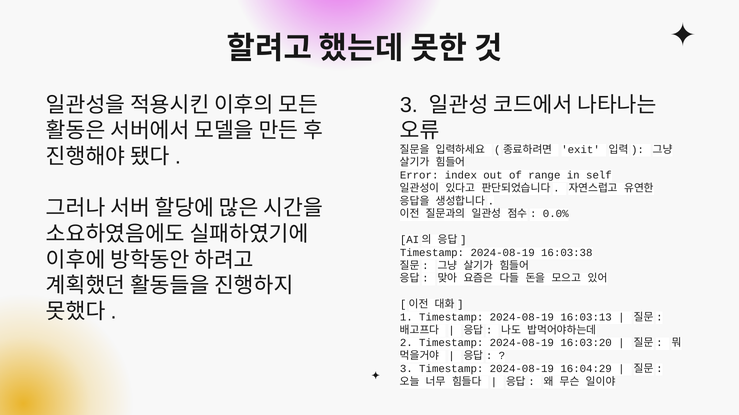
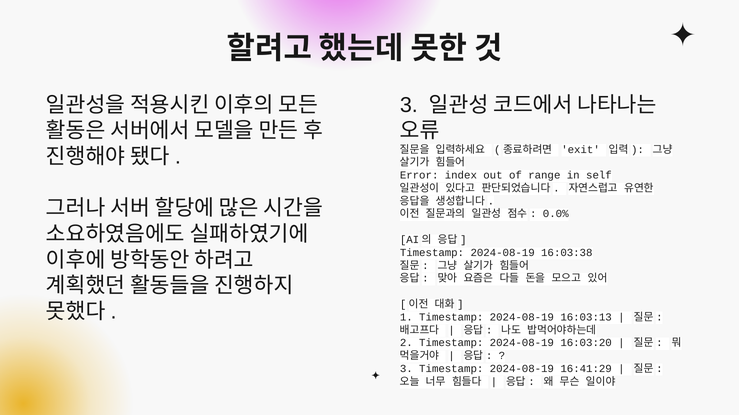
16:04:29: 16:04:29 -> 16:41:29 (586, 369)
